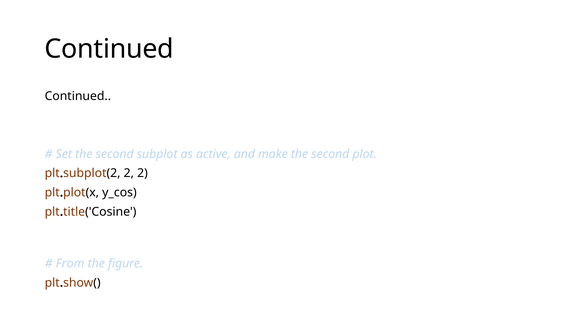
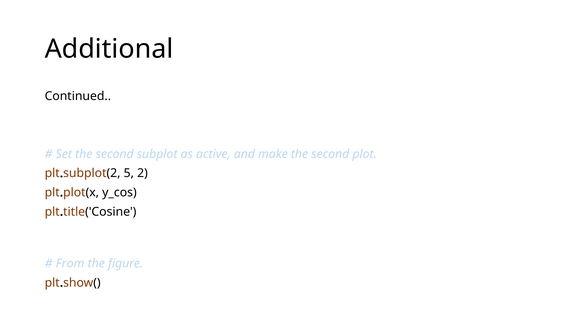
Continued: Continued -> Additional (109, 49)
2: 2 -> 5 (129, 174)
